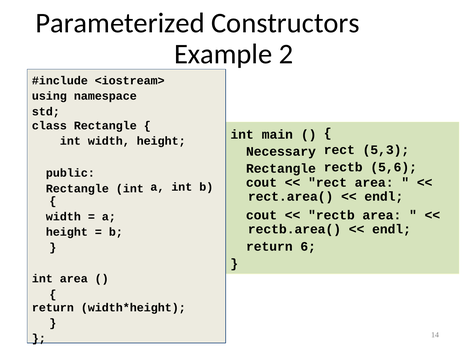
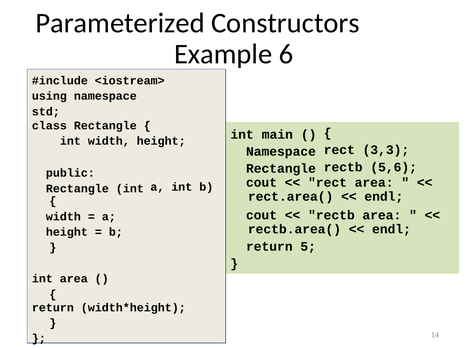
2: 2 -> 6 (286, 54)
5,3: 5,3 -> 3,3 (386, 150)
Necessary: Necessary -> Namespace (281, 152)
6: 6 -> 5 (308, 247)
